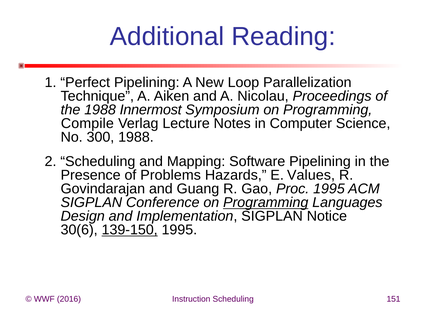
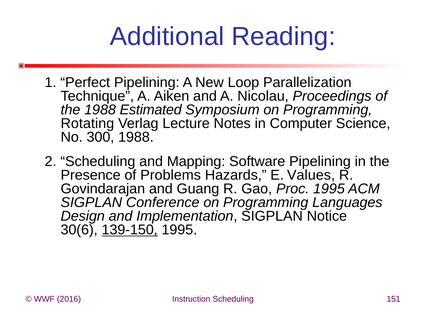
Innermost: Innermost -> Estimated (151, 110)
Compile: Compile -> Rotating (87, 123)
Programming underline: present -> none (266, 202)
